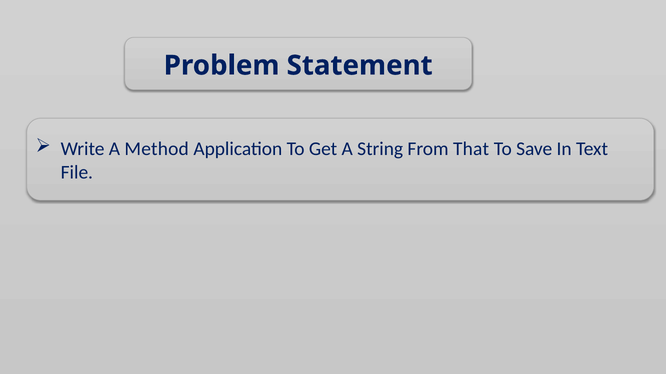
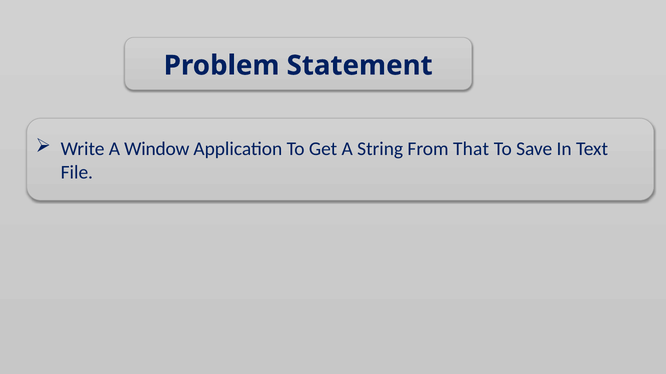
Method: Method -> Window (157, 149)
